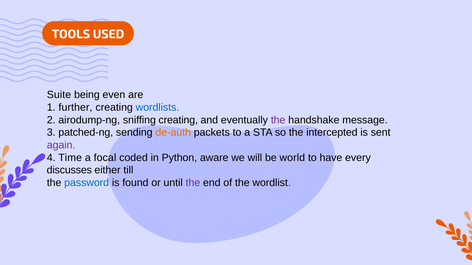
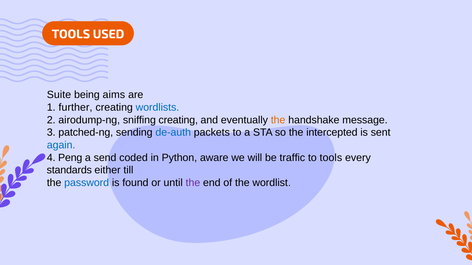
even: even -> aims (114, 95)
the colour: purple -> orange (278, 120)
de-auth colour: orange -> blue (173, 133)
again colour: purple -> blue (61, 145)
Time: Time -> Peng (70, 158)
focal: focal -> send (105, 158)
world: world -> traffic (292, 158)
to have: have -> tools (331, 158)
discusses: discusses -> standards (69, 170)
